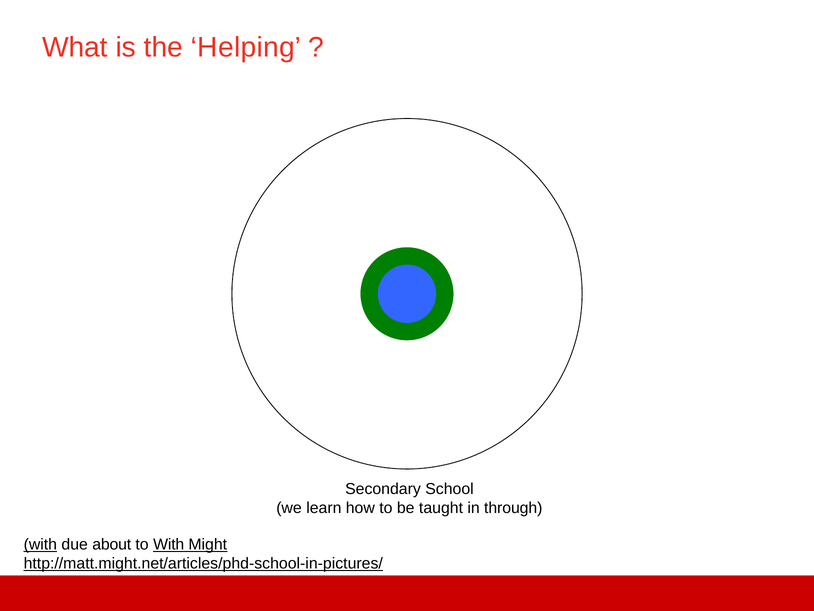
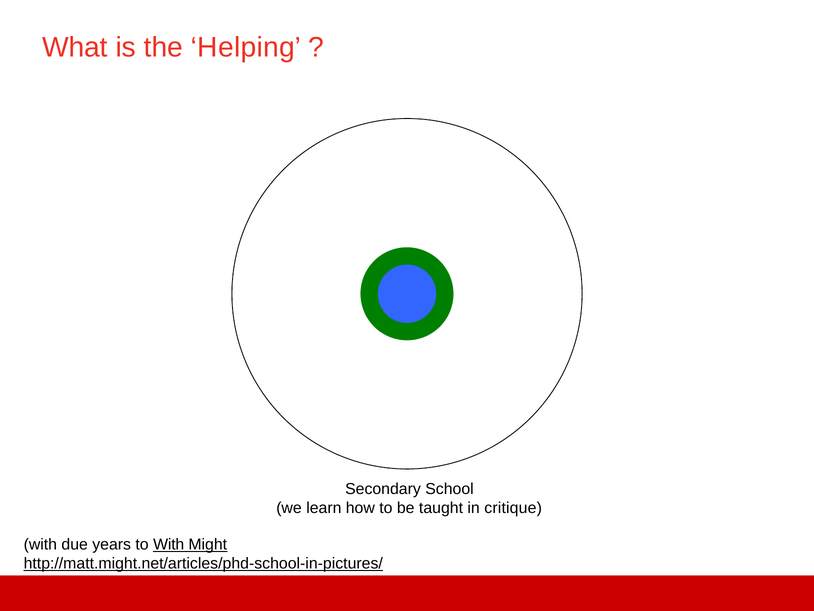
through: through -> critique (513, 508)
with underline: present -> none (40, 544)
about: about -> years (112, 544)
